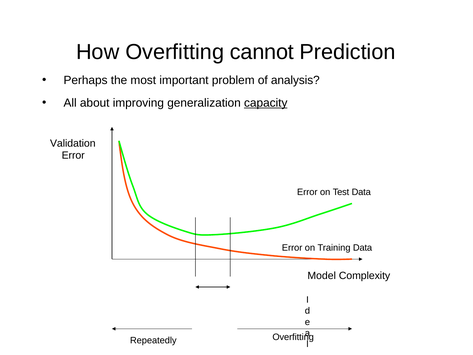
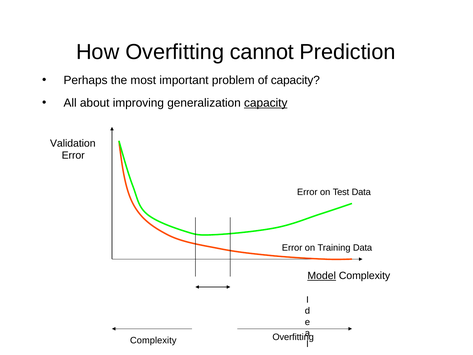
of analysis: analysis -> capacity (295, 80)
Model underline: none -> present (322, 276)
Repeatedly: Repeatedly -> Complexity (153, 340)
